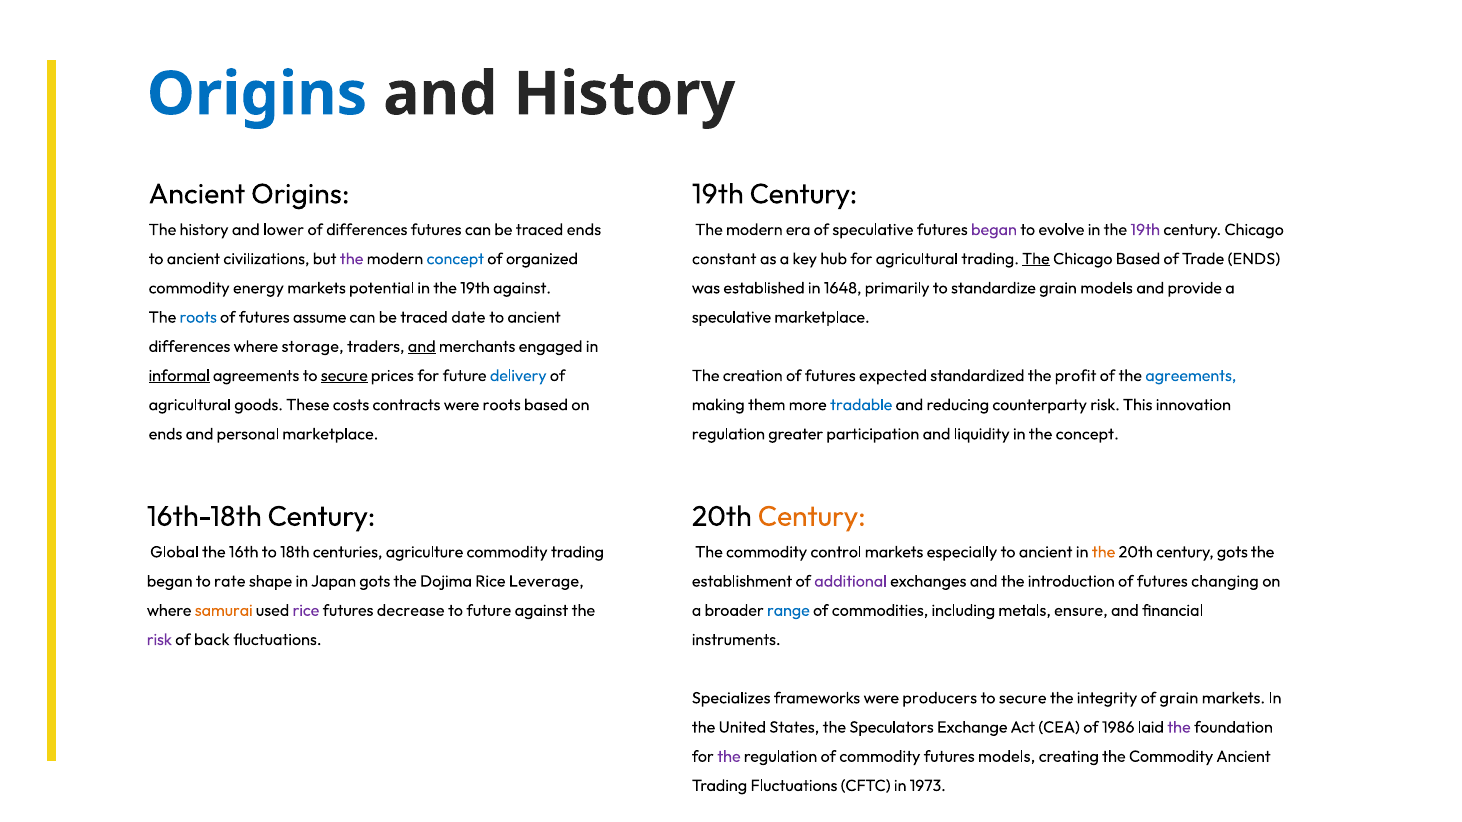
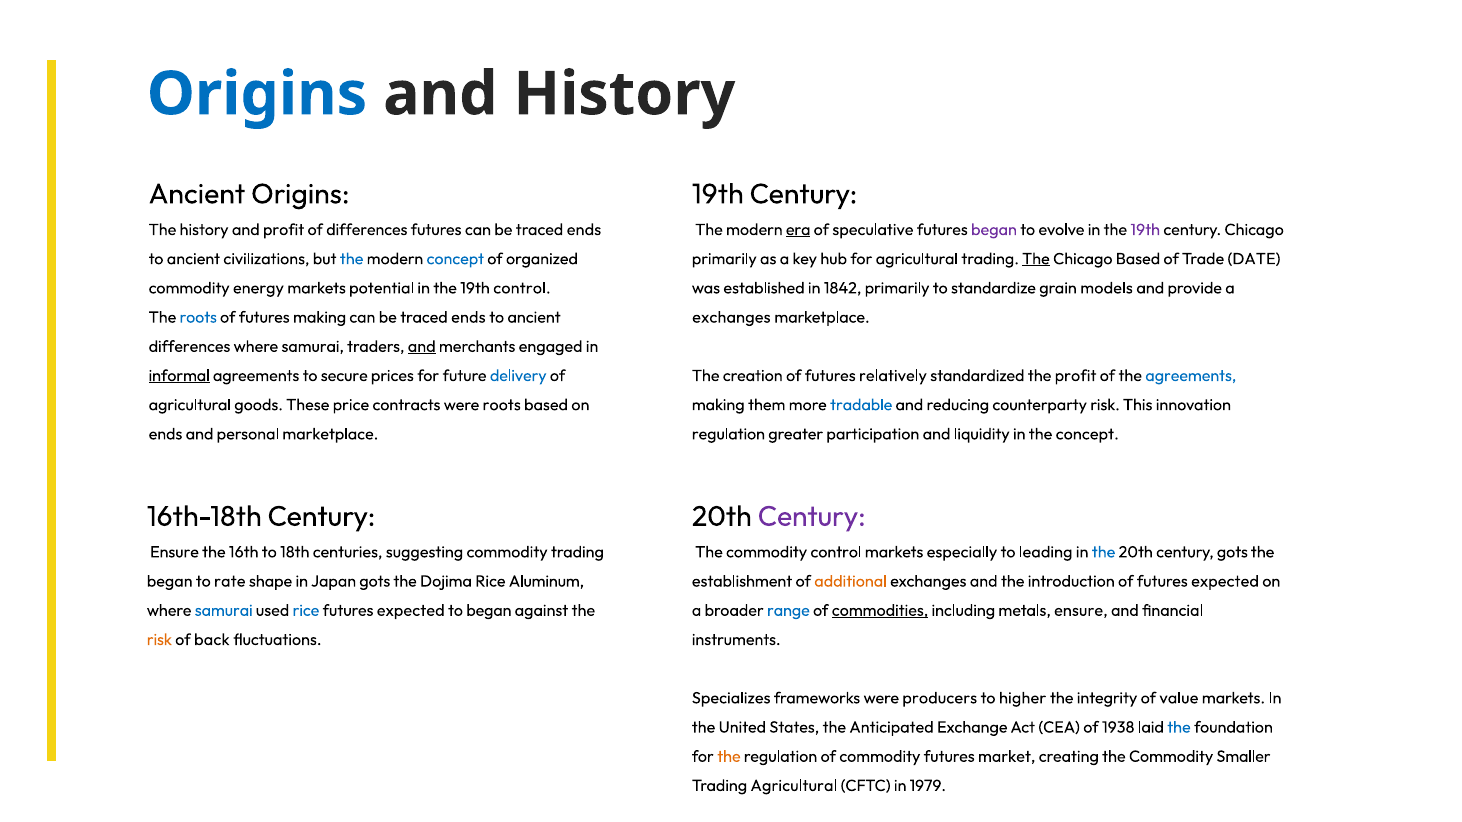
and lower: lower -> profit (284, 230)
era underline: none -> present (798, 230)
the colour: purple -> blue (352, 259)
constant: constant -> primarily (724, 259)
Trade ENDS: ENDS -> DATE (1254, 259)
19th against: against -> control (522, 288)
1648: 1648 -> 1842 (843, 288)
futures assume: assume -> making (320, 317)
date: date -> ends (468, 317)
speculative: speculative -> exchanges (731, 317)
storage: storage -> samurai (313, 347)
secure underline: present -> none (344, 376)
expected: expected -> relatively (893, 376)
costs: costs -> price (351, 405)
Century colour: orange -> purple (812, 517)
Global: Global -> Ensure (174, 552)
agriculture: agriculture -> suggesting (424, 552)
ancient: ancient -> leading (1046, 552)
the colour: orange -> blue (1104, 552)
Leverage: Leverage -> Aluminum (546, 582)
additional colour: purple -> orange (851, 582)
of futures changing: changing -> expected (1225, 582)
samurai colour: orange -> blue (224, 611)
rice colour: purple -> blue (306, 611)
decrease: decrease -> expected (411, 611)
to future: future -> began (489, 611)
commodities underline: none -> present (880, 611)
risk colour: purple -> orange (159, 640)
secure: secure -> higher (1023, 698)
of grain: grain -> value (1179, 698)
Speculators: Speculators -> Anticipated (892, 728)
1986: 1986 -> 1938 (1118, 728)
the colour: purple -> blue (1179, 728)
the colour: purple -> orange (729, 757)
futures models: models -> market (1007, 757)
Commodity Ancient: Ancient -> Smaller (1243, 757)
Trading Fluctuations: Fluctuations -> Agricultural (794, 786)
1973: 1973 -> 1979 (928, 786)
